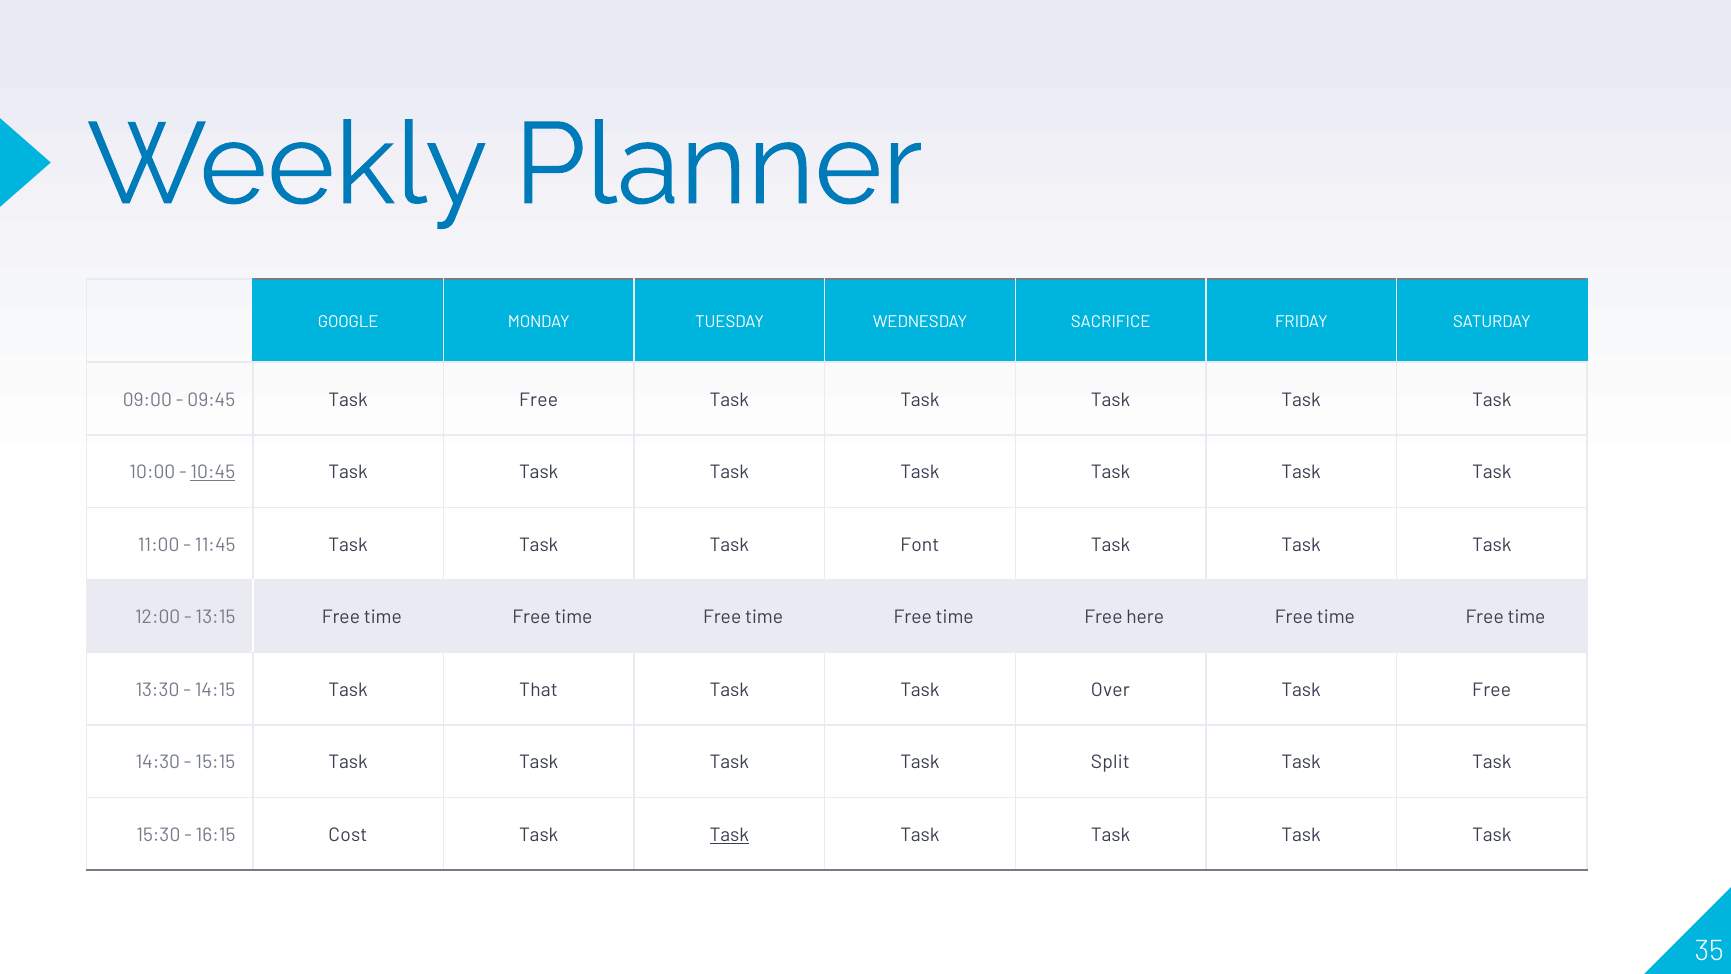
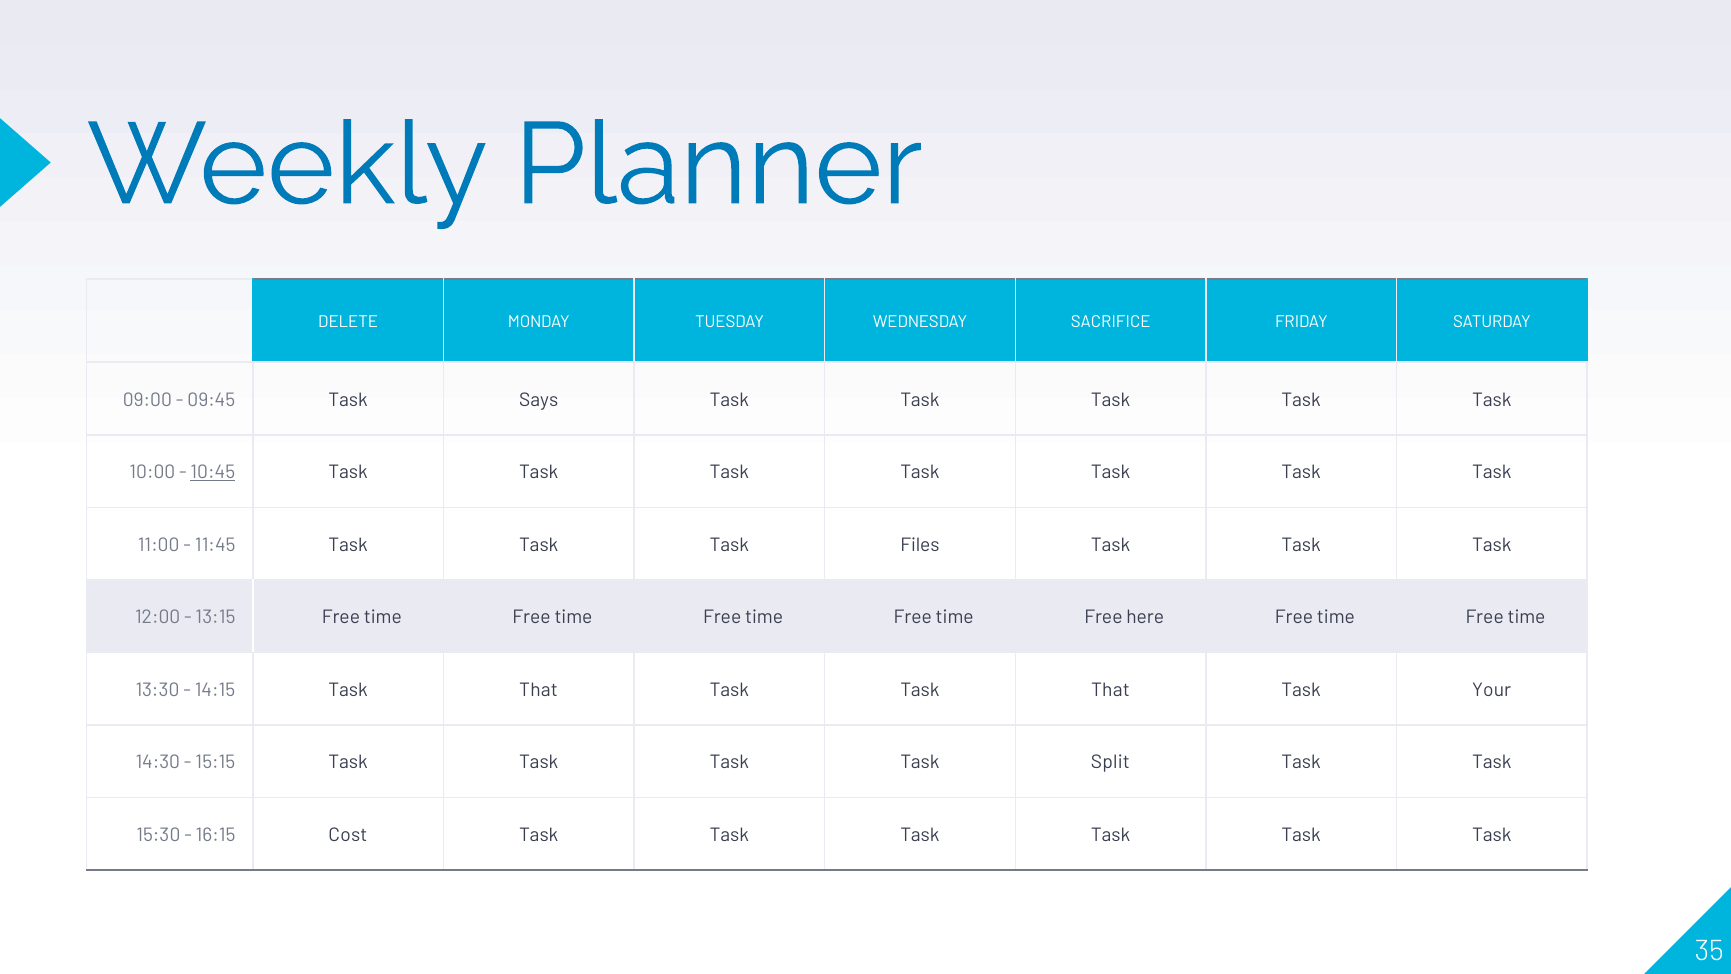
GOOGLE: GOOGLE -> DELETE (348, 322)
09:45 Task Free: Free -> Says (539, 400)
Font: Font -> Files (920, 545)
Task Task Over: Over -> That (1110, 690)
Free: Free -> Your (1492, 690)
Task underline: present -> none (729, 835)
